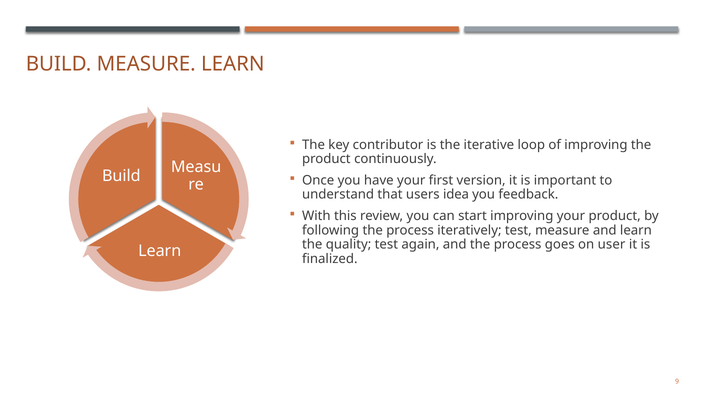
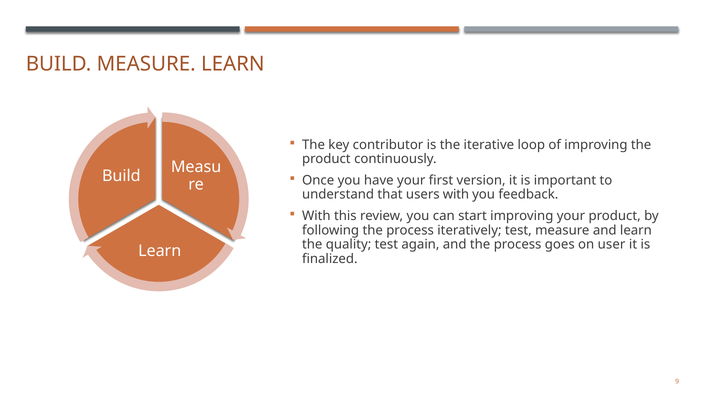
users idea: idea -> with (456, 195)
